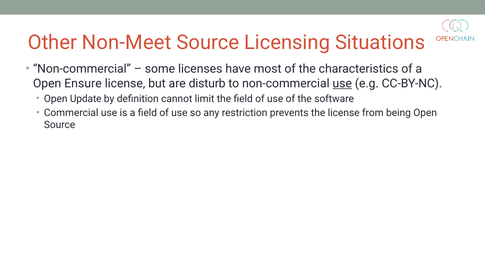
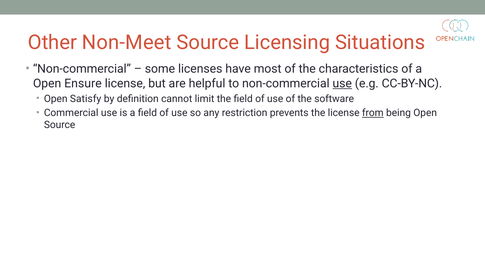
disturb: disturb -> helpful (207, 83)
Update: Update -> Satisfy (86, 99)
from underline: none -> present (373, 113)
